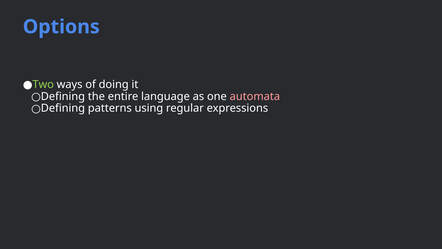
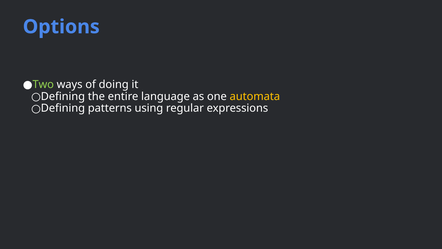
automata colour: pink -> yellow (255, 96)
